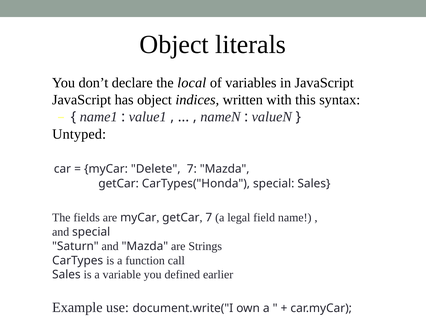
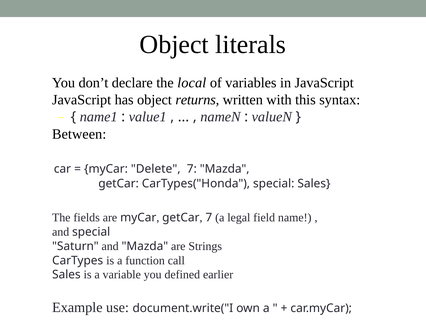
indices: indices -> returns (197, 100)
Untyped: Untyped -> Between (79, 134)
